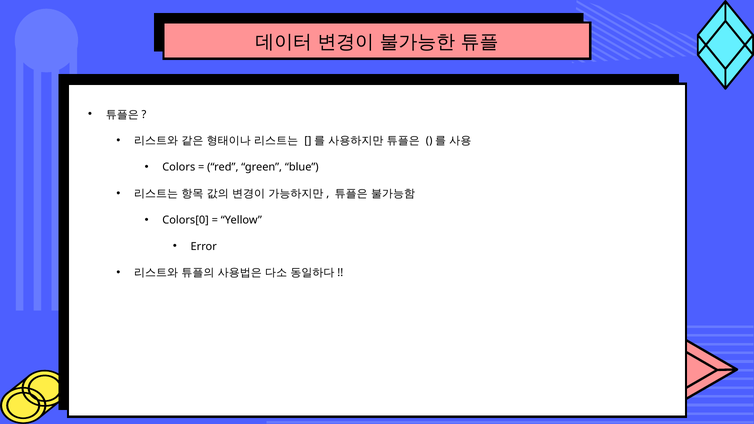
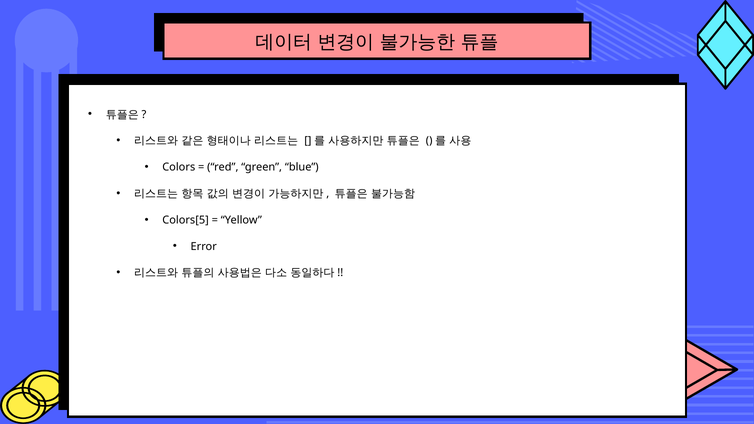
Colors[0: Colors[0 -> Colors[5 (186, 220)
